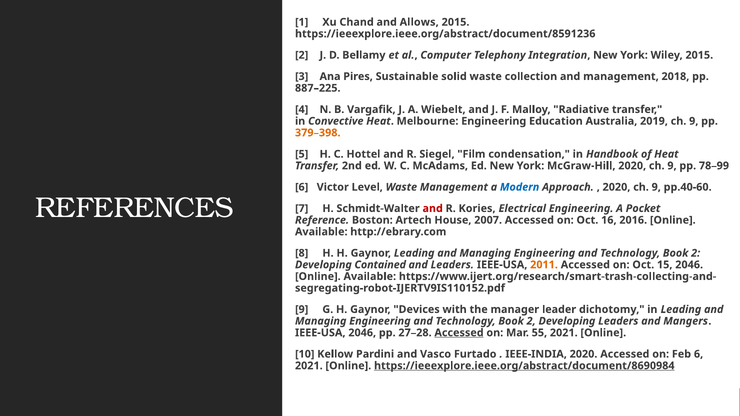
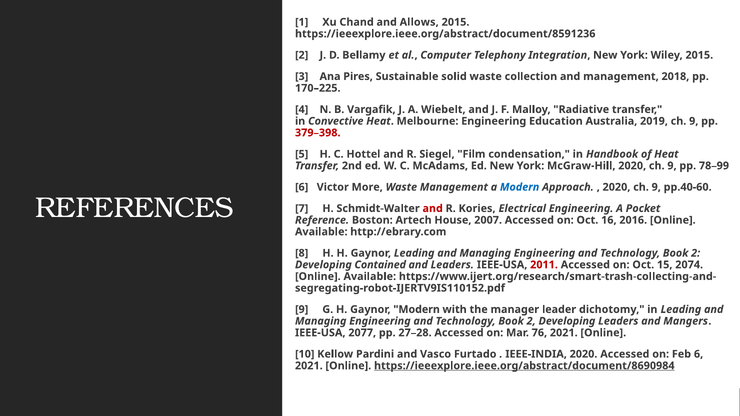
887–225: 887–225 -> 170–225 (318, 88)
379–398 colour: orange -> red (318, 133)
Level: Level -> More (367, 187)
2011 colour: orange -> red (544, 265)
15 2046: 2046 -> 2074 (689, 265)
Gaynor Devices: Devices -> Modern (417, 310)
IEEE-USA 2046: 2046 -> 2077 (362, 333)
Accessed underline: present -> none (459, 333)
55: 55 -> 76 (539, 333)
